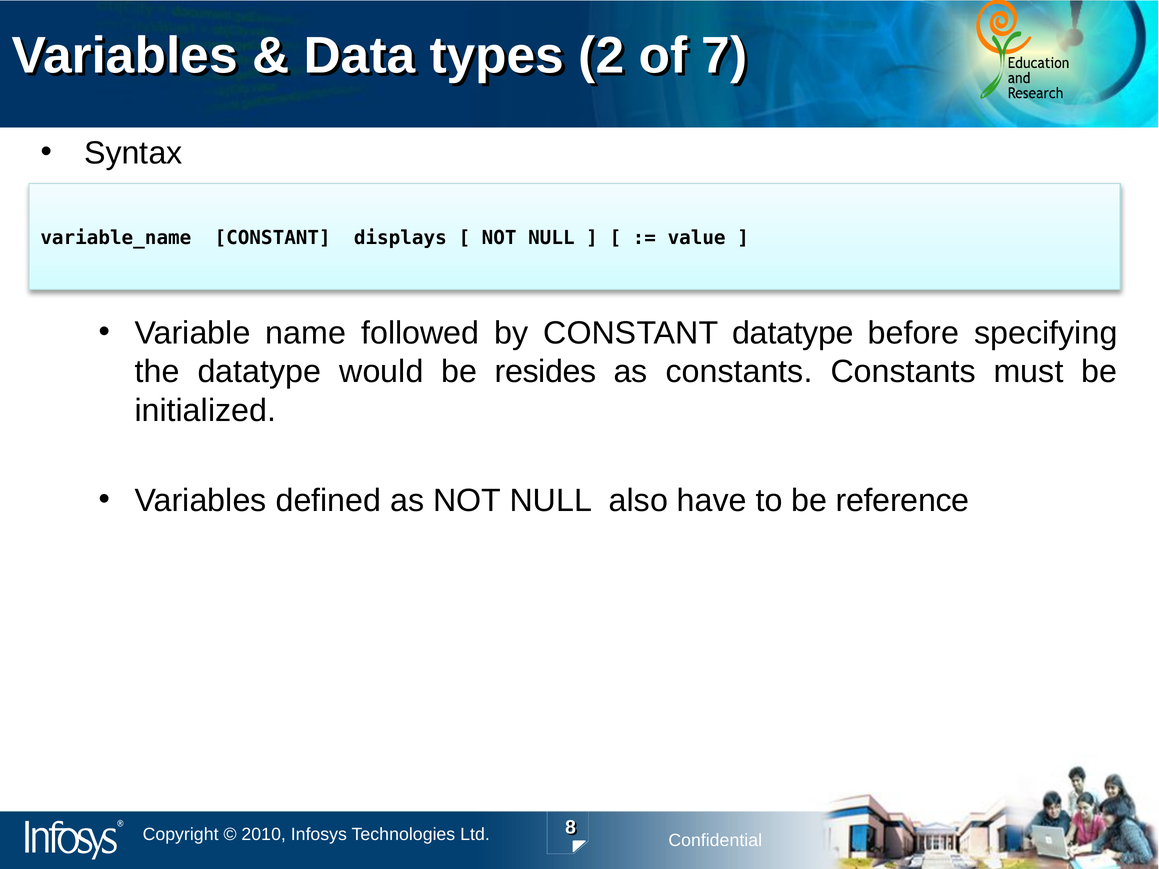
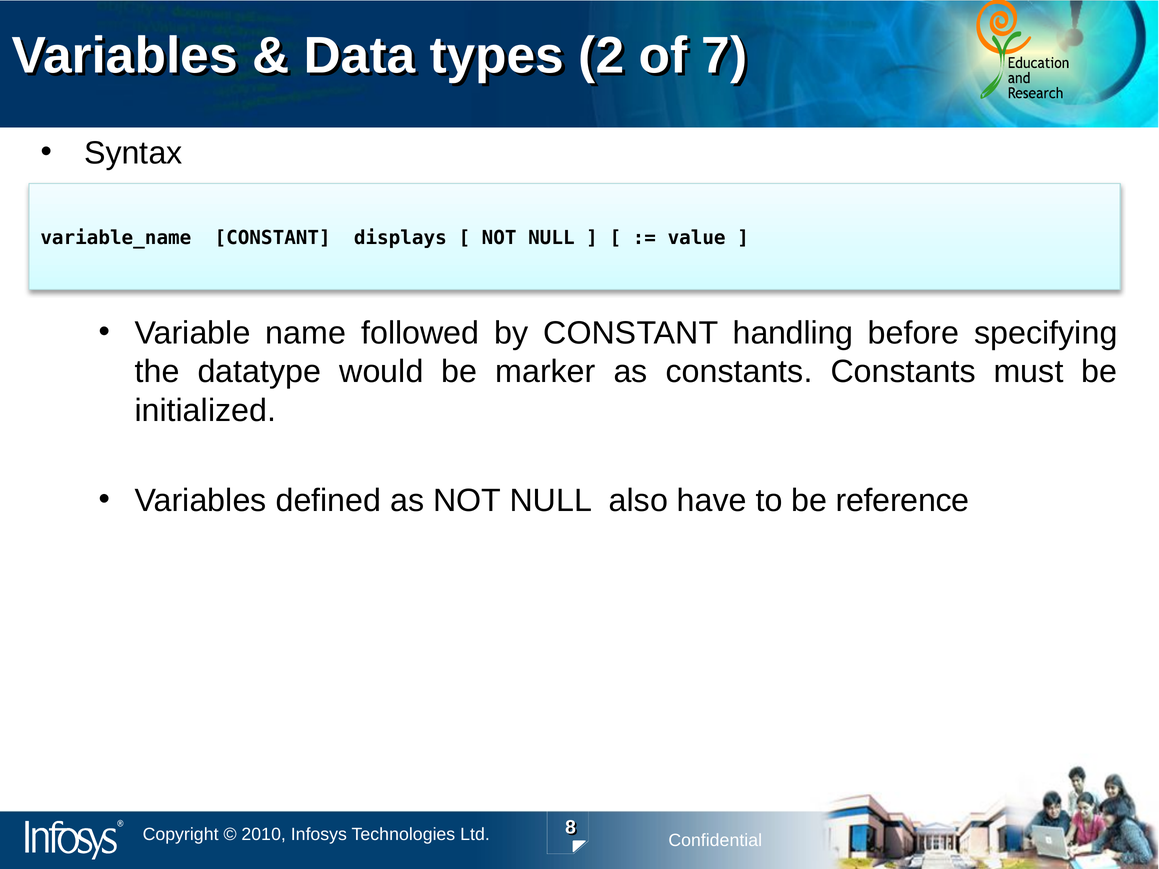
CONSTANT datatype: datatype -> handling (793, 333)
resides: resides -> marker (545, 372)
